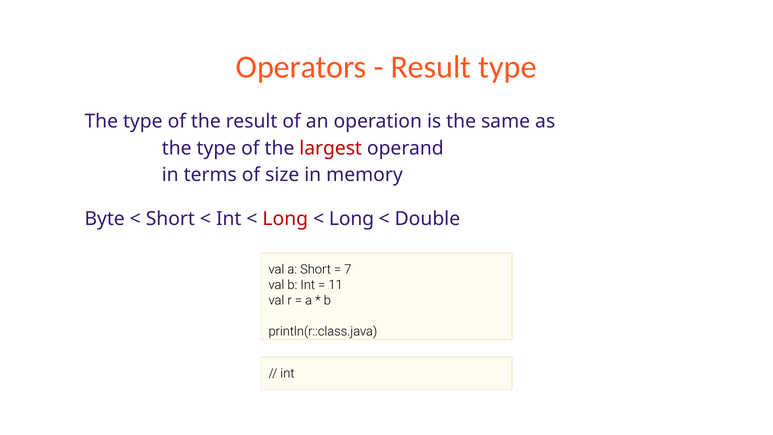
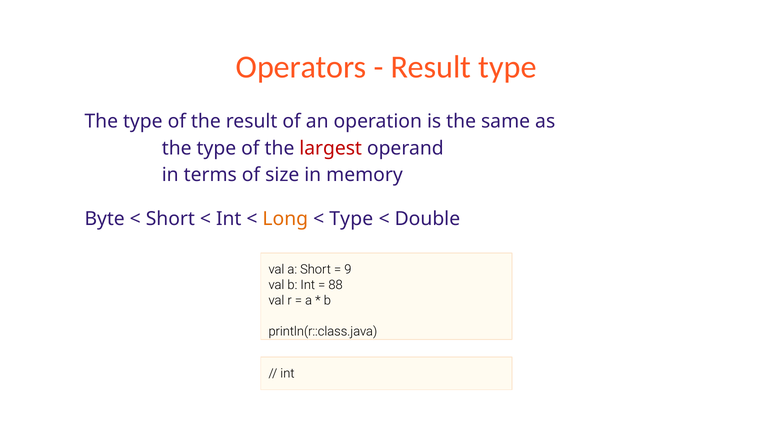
Long colour: red -> orange (285, 219)
Long: Long -> Type (351, 219)
7: 7 -> 9 (348, 269)
11: 11 -> 88 (336, 285)
